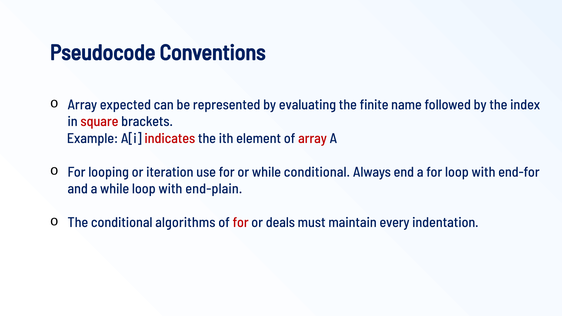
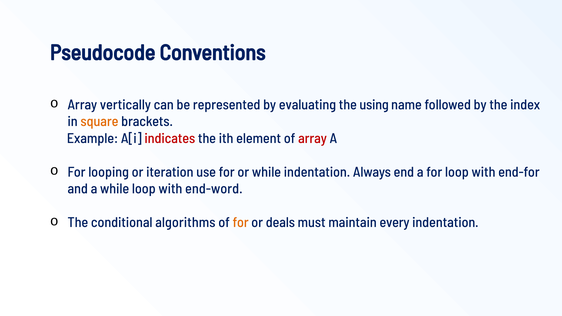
expected: expected -> vertically (125, 105)
finite: finite -> using (374, 105)
square colour: red -> orange (99, 122)
while conditional: conditional -> indentation (317, 172)
end-plain: end-plain -> end-word (214, 189)
for colour: red -> orange (241, 223)
